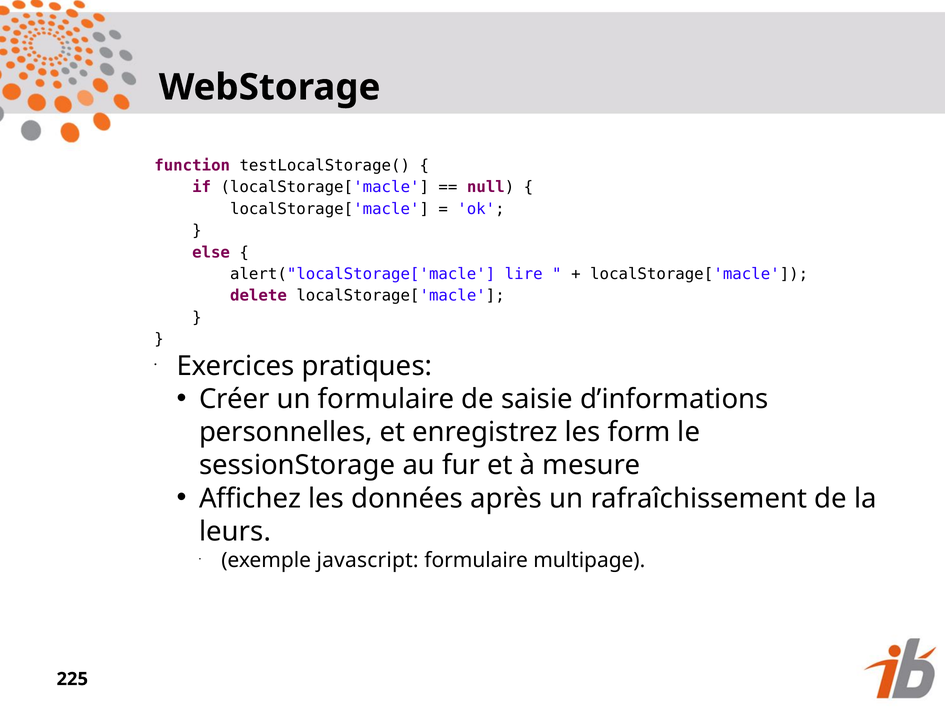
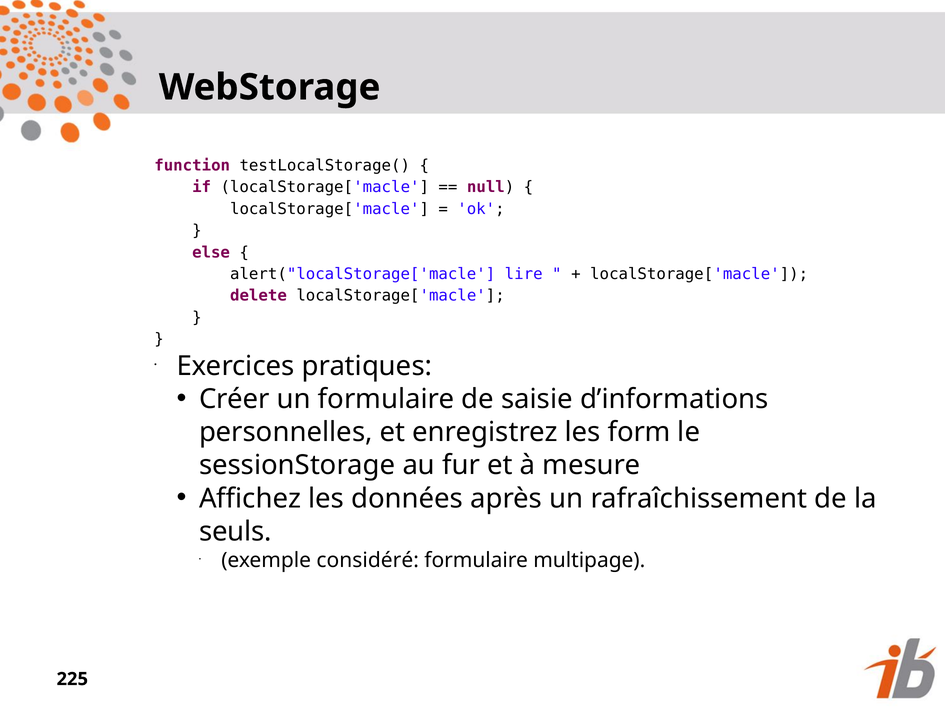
leurs: leurs -> seuls (235, 531)
javascript: javascript -> considéré (368, 560)
